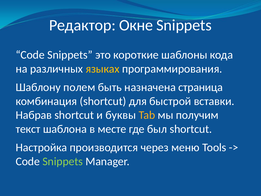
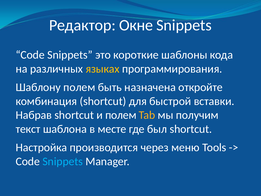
страница: страница -> откройте (201, 87)
и буквы: буквы -> полем (121, 115)
Snippets colour: light green -> light blue (63, 161)
